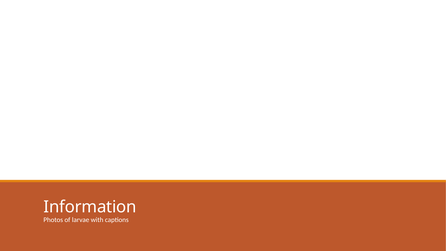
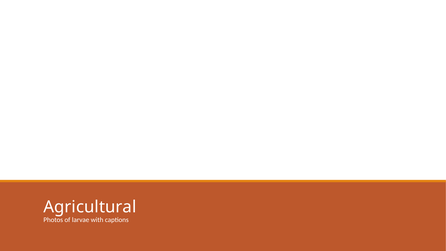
Information: Information -> Agricultural (90, 207)
